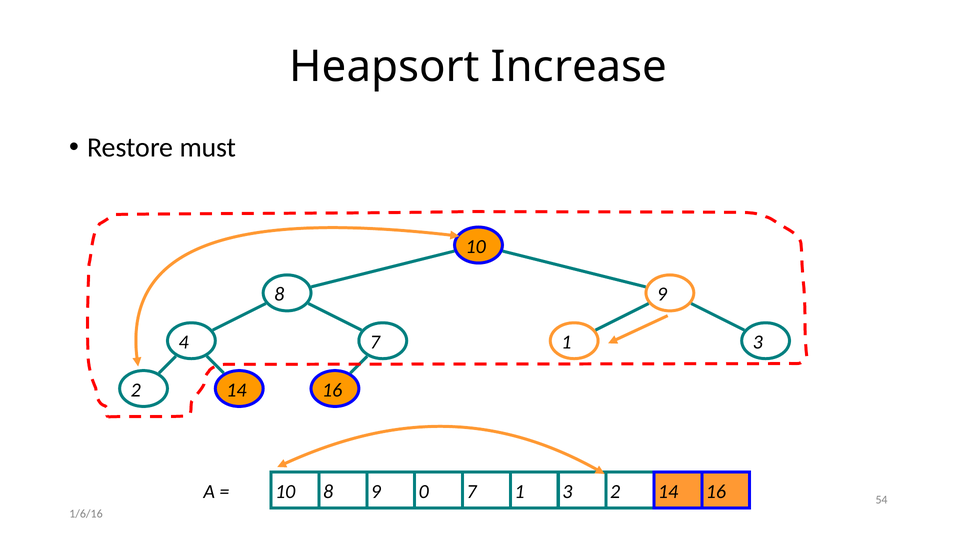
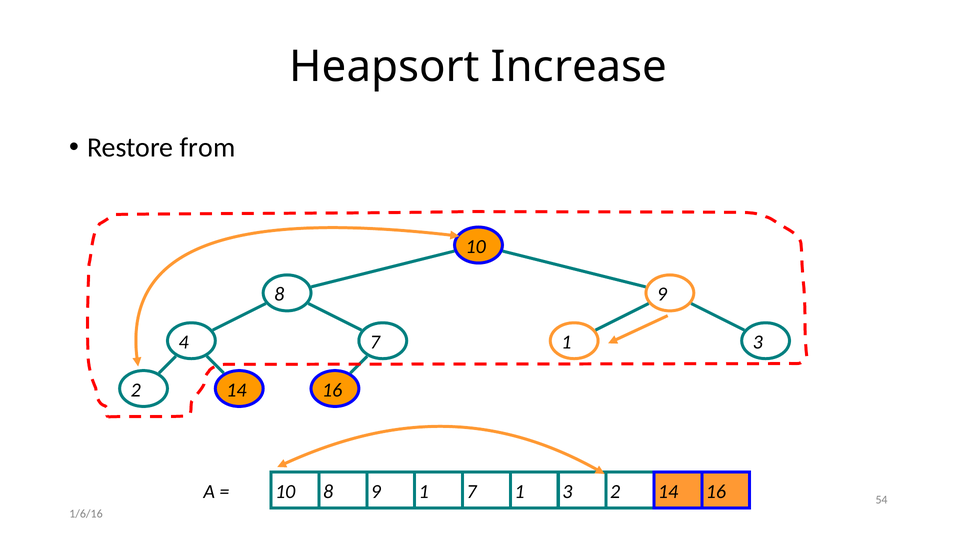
must: must -> from (208, 148)
9 0: 0 -> 1 (424, 492)
